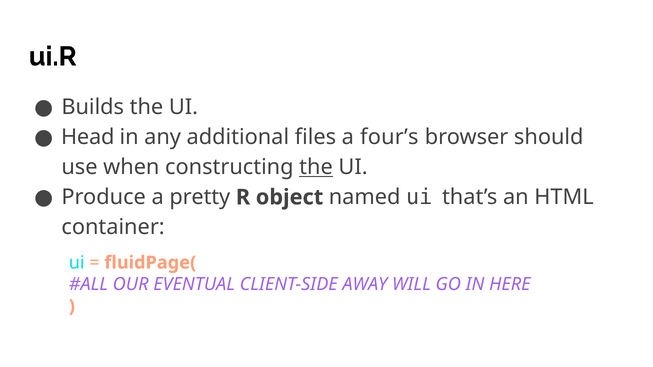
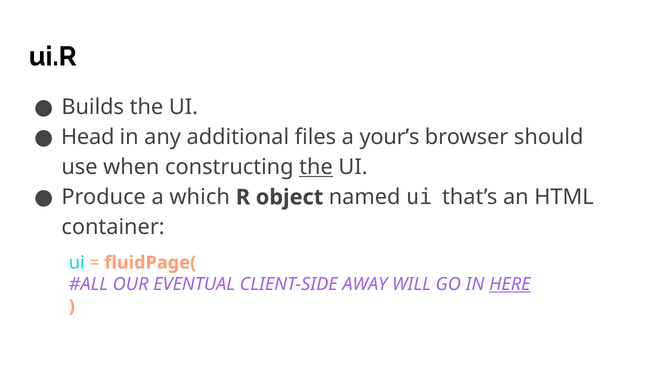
four’s: four’s -> your’s (390, 137)
pretty: pretty -> which (200, 197)
HERE underline: none -> present (510, 285)
